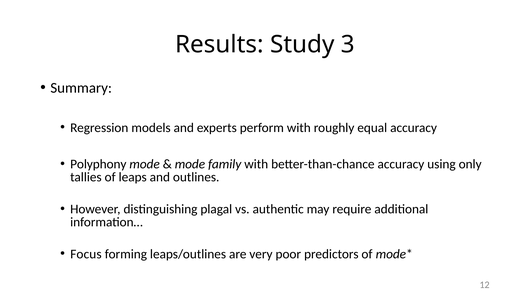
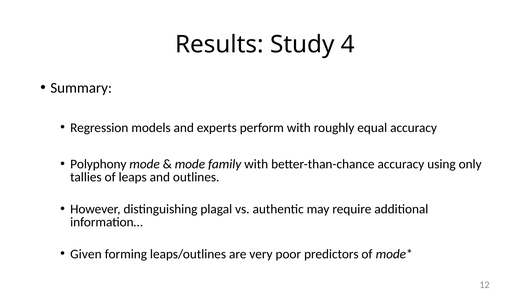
3: 3 -> 4 (348, 45)
Focus: Focus -> Given (86, 254)
